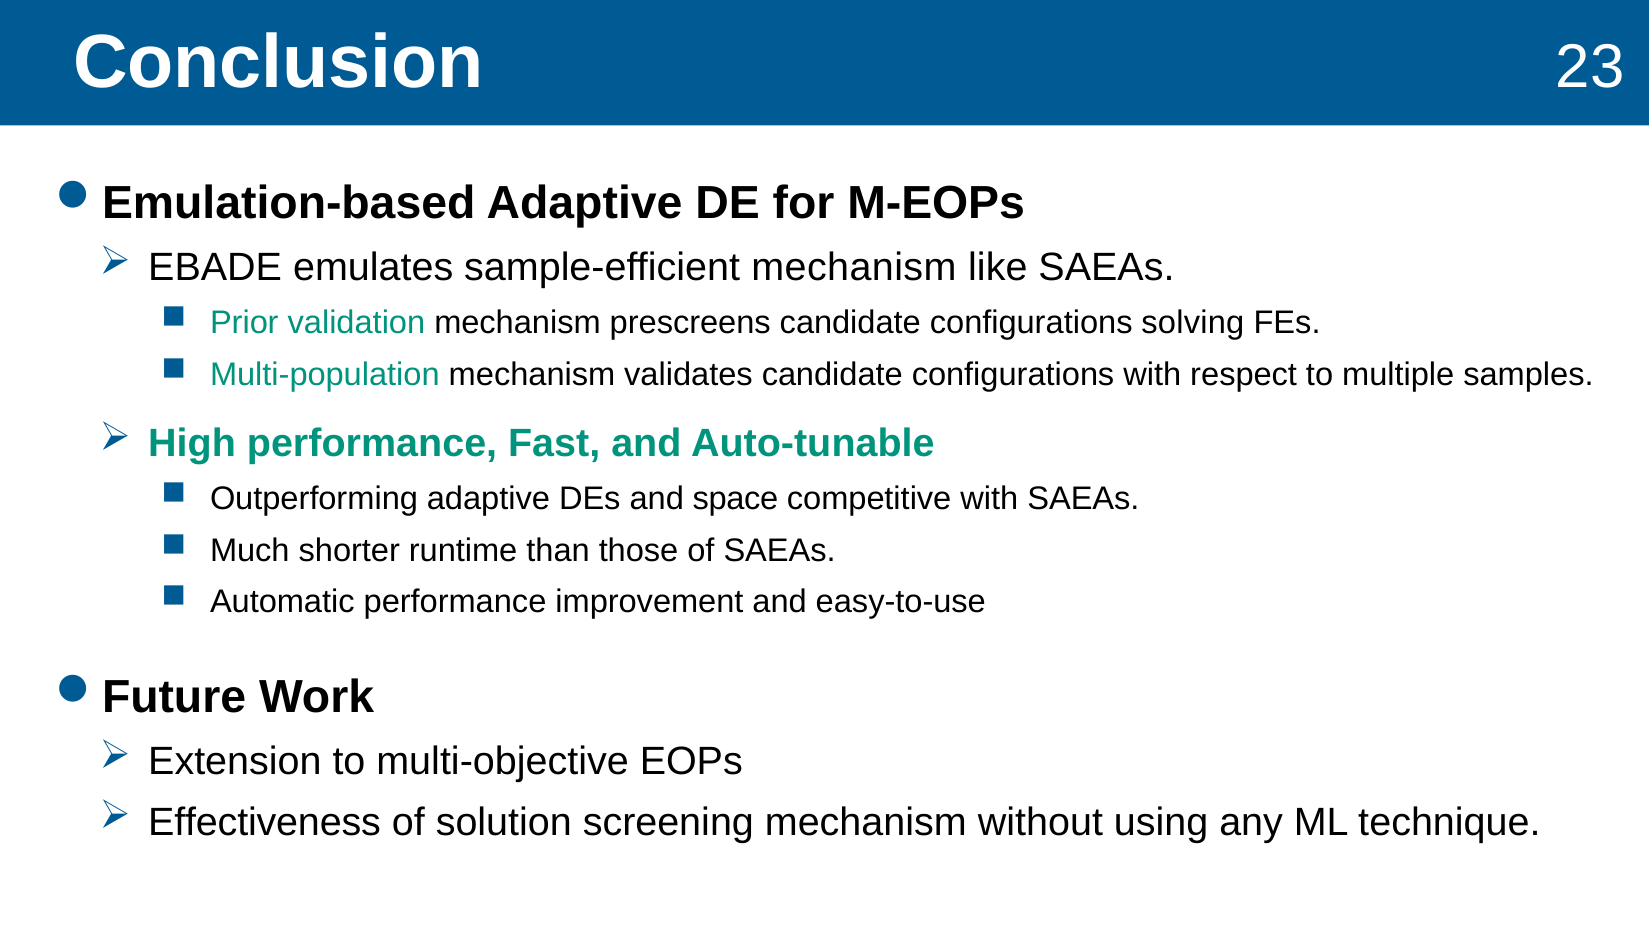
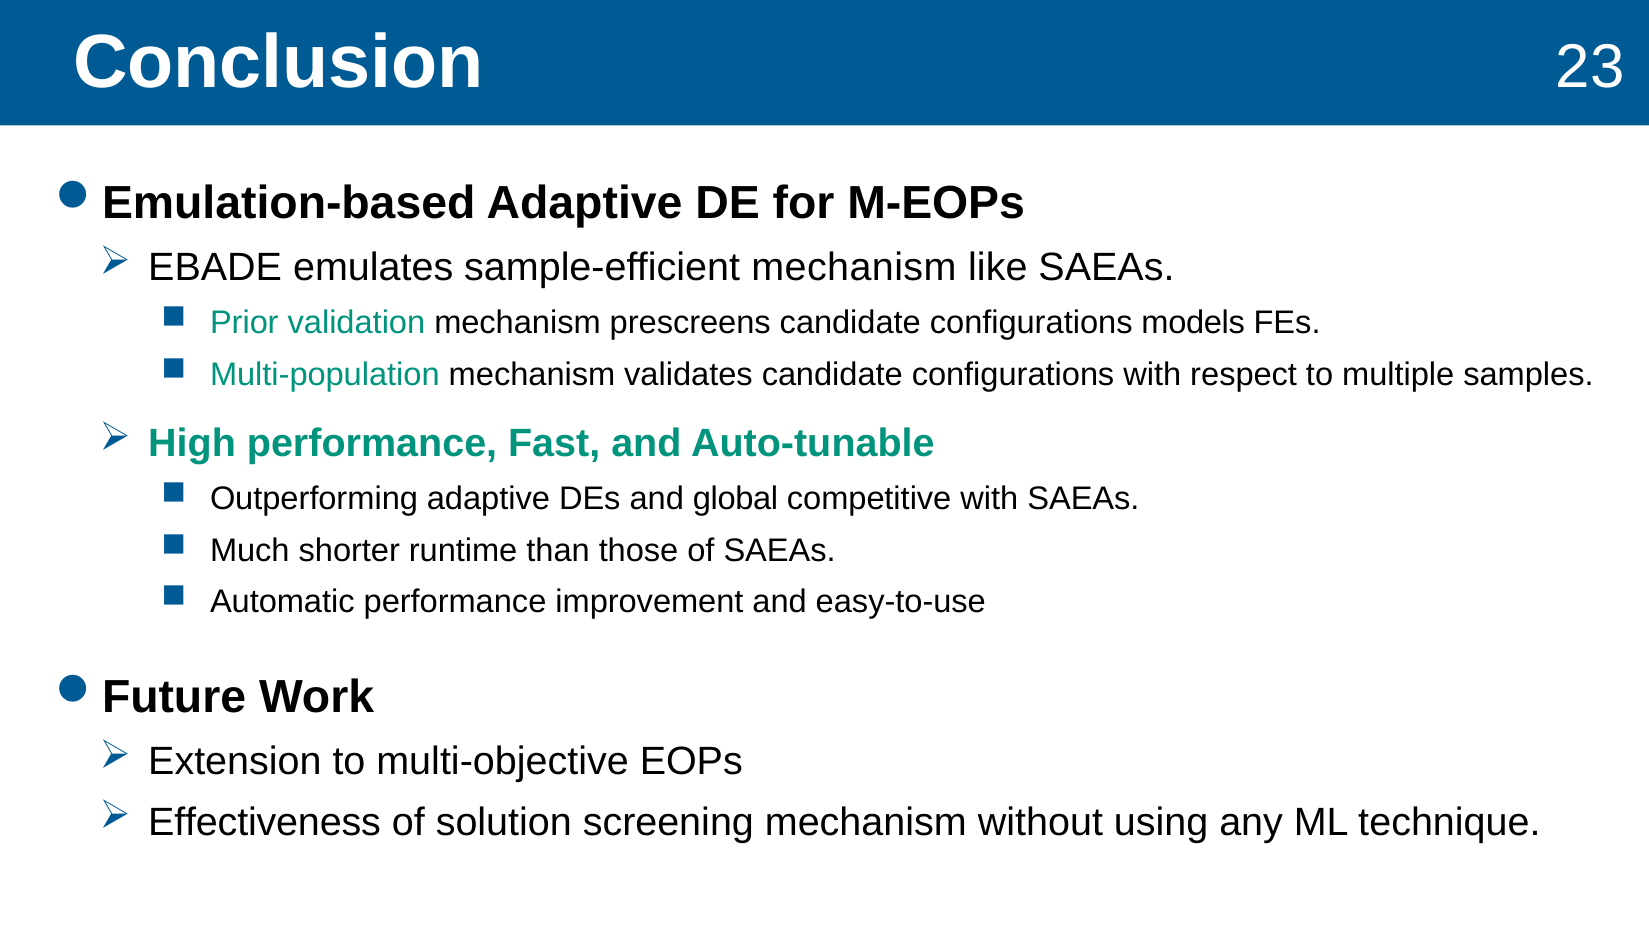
solving: solving -> models (1193, 323)
space: space -> global (735, 499)
